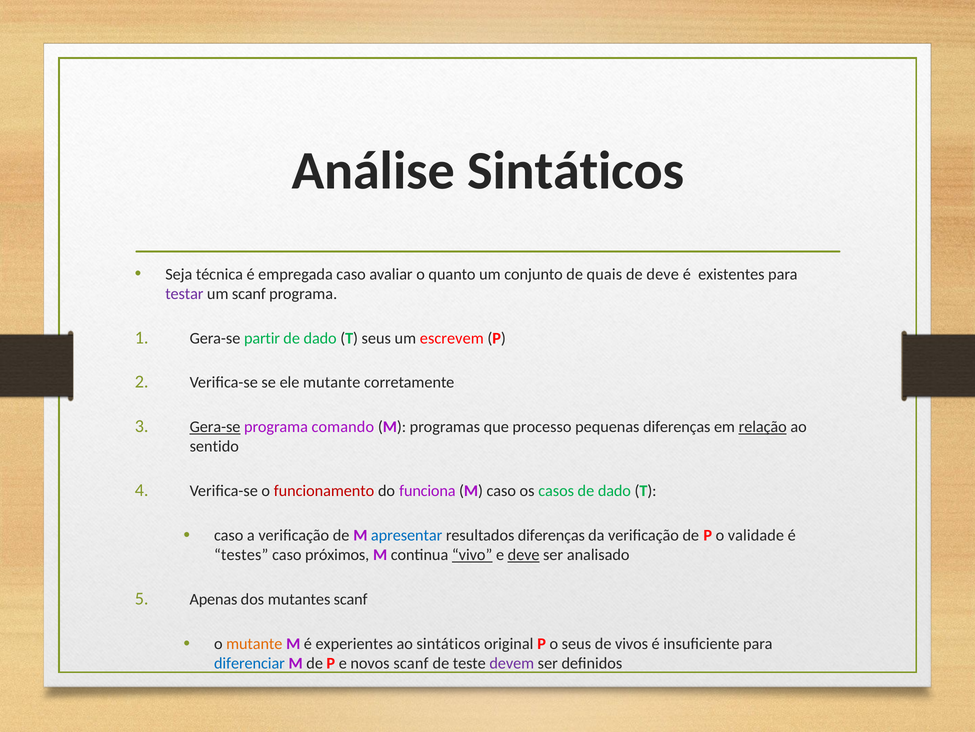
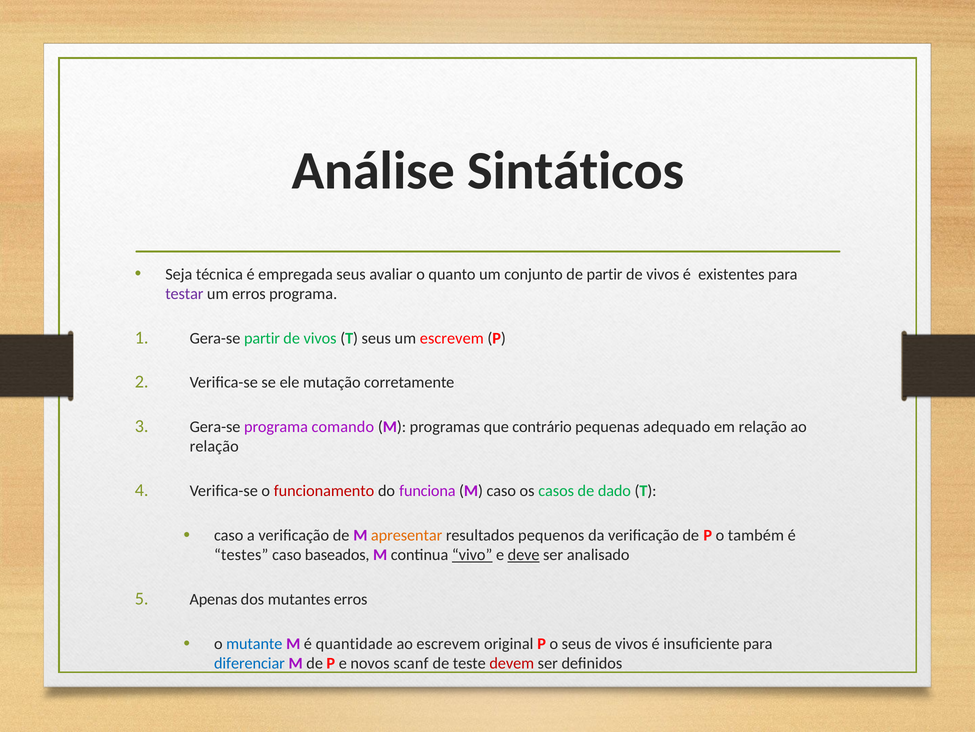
empregada caso: caso -> seus (351, 274)
de quais: quais -> partir (605, 274)
deve: deve -> vivos (663, 274)
um scanf: scanf -> erros (249, 293)
dado: dado -> vivos (320, 338)
ele mutante: mutante -> mutação (332, 382)
Gera-se underline: present -> none (215, 427)
processo: processo -> contrário (542, 427)
pequenas diferenças: diferenças -> adequado (677, 427)
relação underline: present -> none (763, 427)
sentido: sentido -> relação (214, 446)
apresentar colour: blue -> orange (407, 535)
resultados diferenças: diferenças -> pequenos (551, 535)
validade: validade -> também (756, 535)
próximos: próximos -> baseados (337, 554)
mutantes scanf: scanf -> erros (351, 599)
mutante colour: orange -> blue (254, 643)
experientes: experientes -> quantidade (354, 643)
ao sintáticos: sintáticos -> escrevem (448, 643)
devem colour: purple -> red (512, 663)
